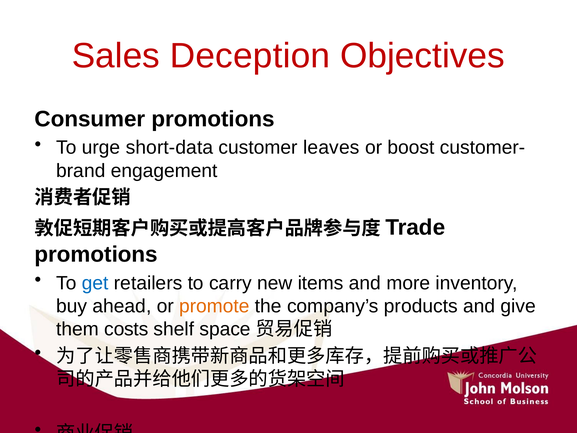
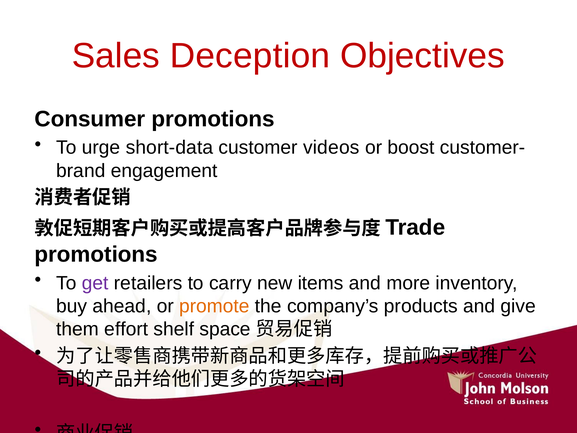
leaves: leaves -> videos (331, 148)
get colour: blue -> purple (95, 283)
costs: costs -> effort (126, 329)
